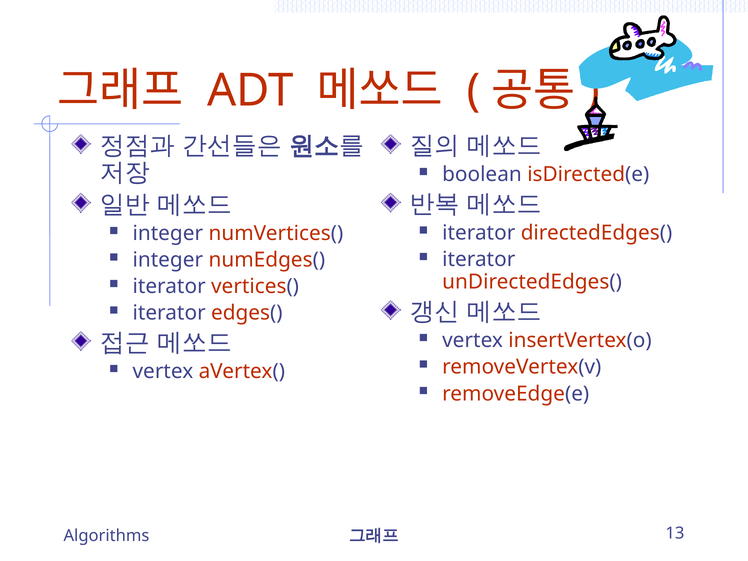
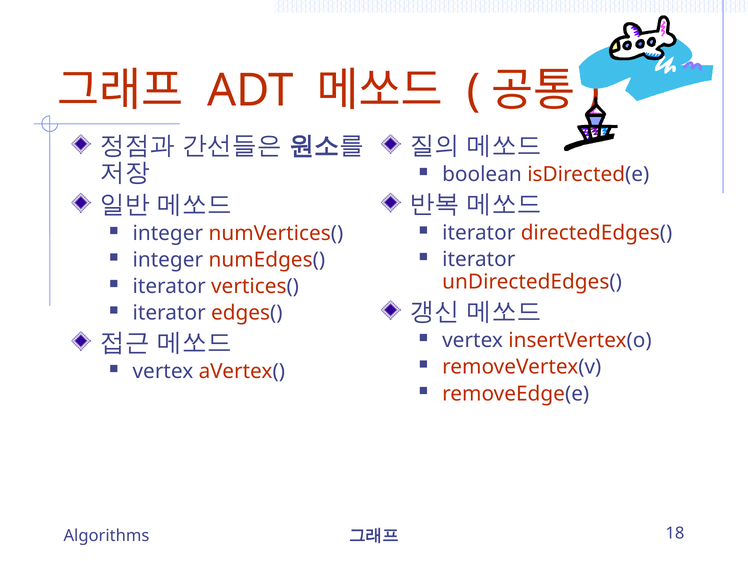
13: 13 -> 18 (675, 533)
